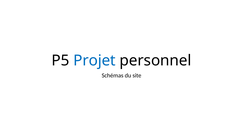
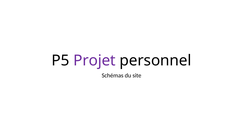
Projet colour: blue -> purple (95, 61)
